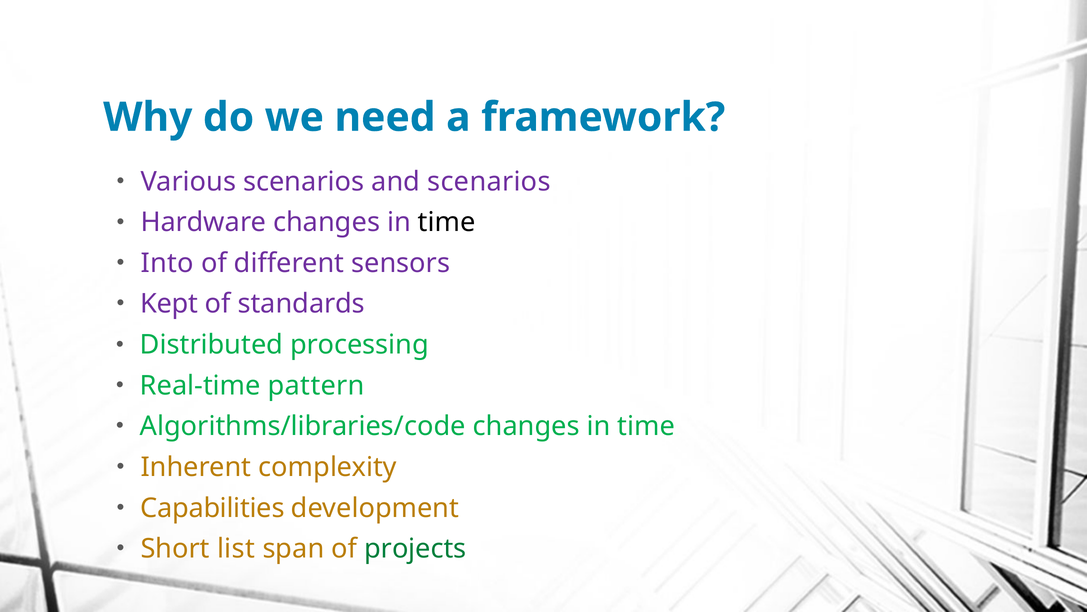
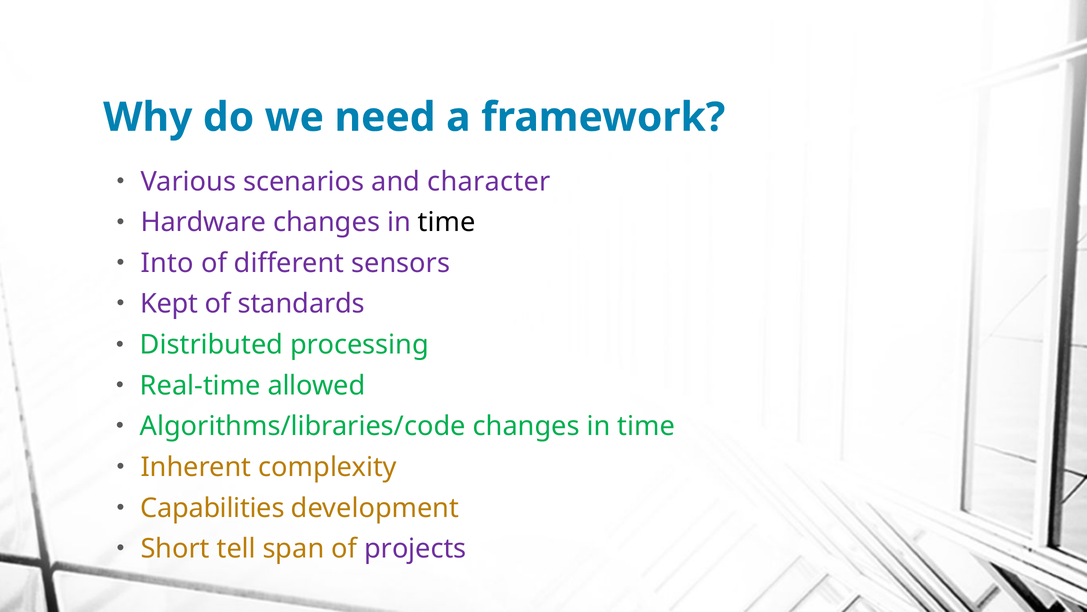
and scenarios: scenarios -> character (489, 182)
pattern: pattern -> allowed (316, 385)
list: list -> tell (236, 548)
projects colour: green -> purple (415, 548)
